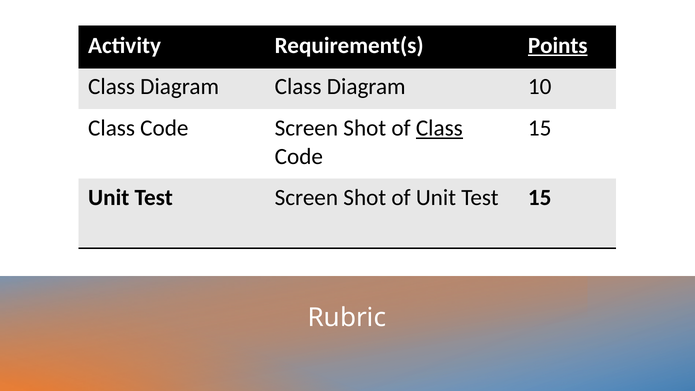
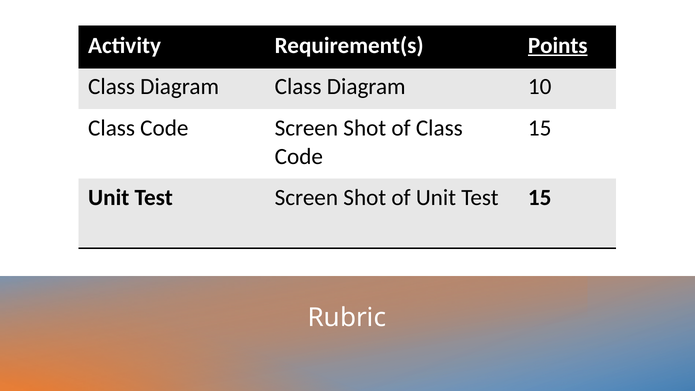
Class underline: present -> none (439, 128)
